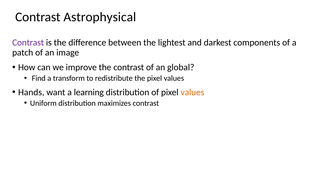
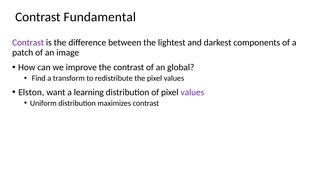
Astrophysical: Astrophysical -> Fundamental (100, 17)
Hands: Hands -> Elston (31, 92)
values colour: orange -> purple (192, 92)
